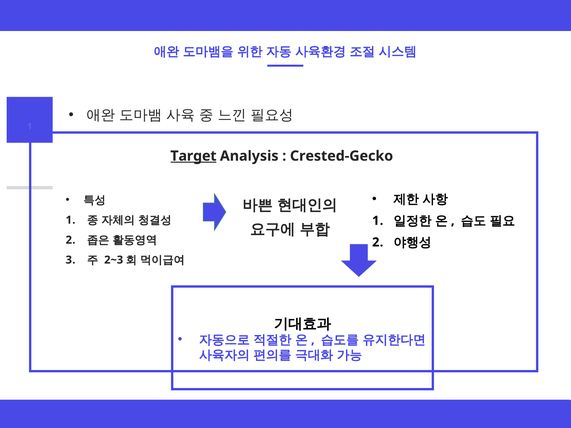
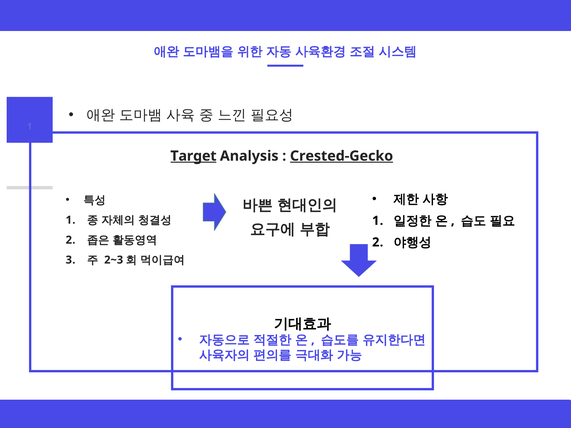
Crested-Gecko underline: none -> present (342, 156)
